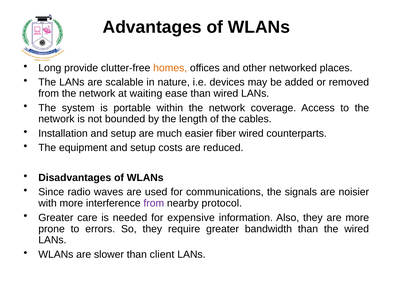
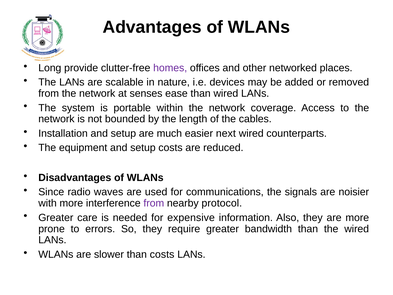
homes colour: orange -> purple (170, 68)
waiting: waiting -> senses (146, 93)
fiber: fiber -> next (226, 133)
than client: client -> costs (162, 254)
